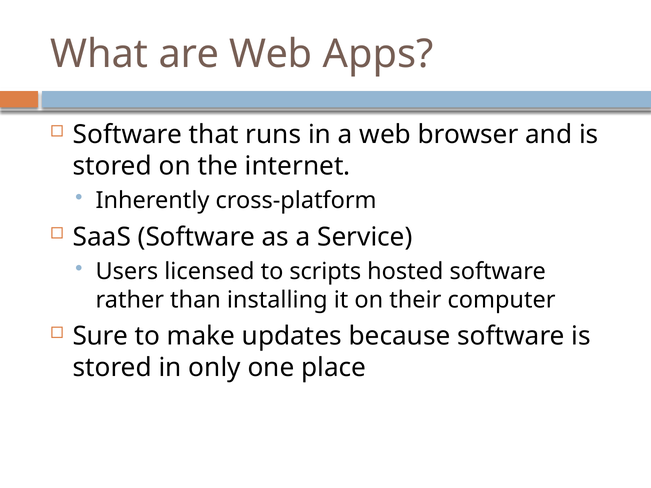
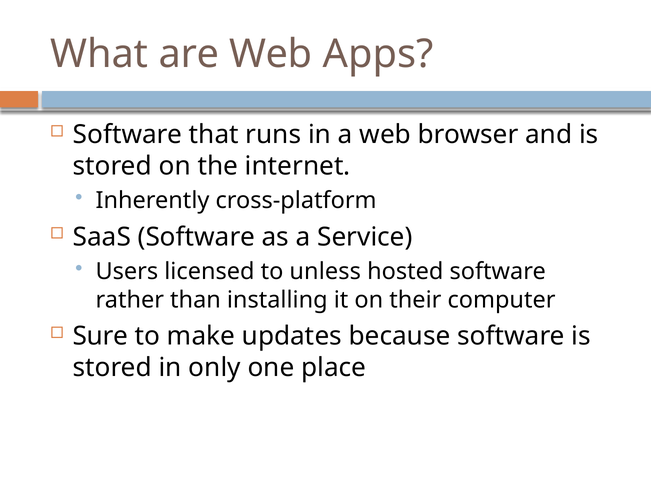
scripts: scripts -> unless (325, 272)
